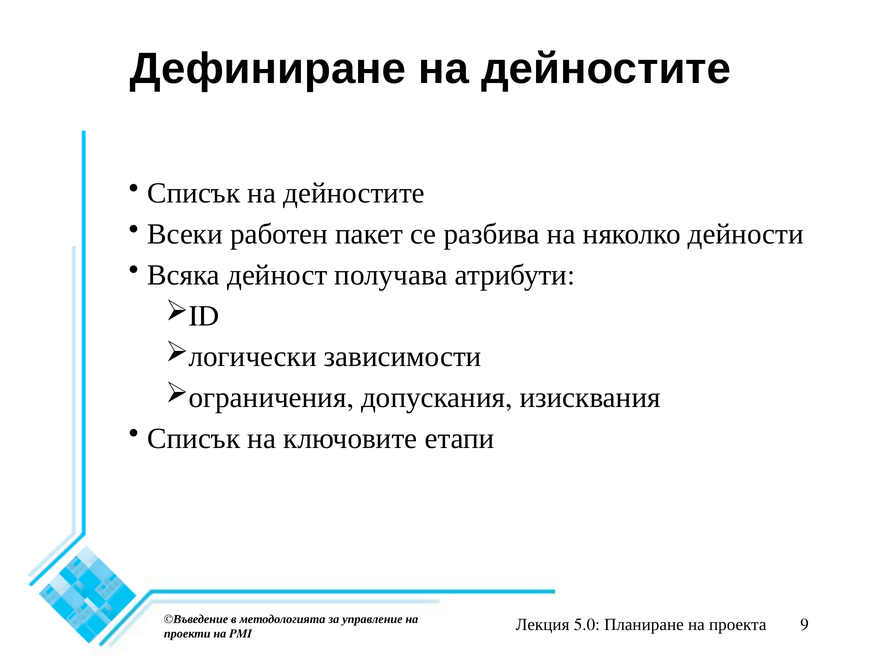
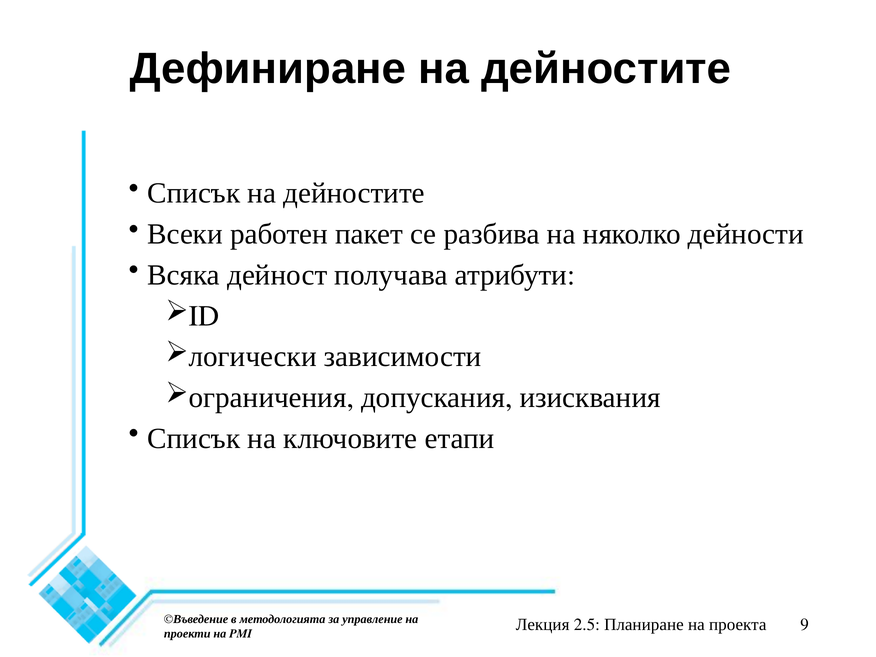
5.0: 5.0 -> 2.5 (587, 625)
